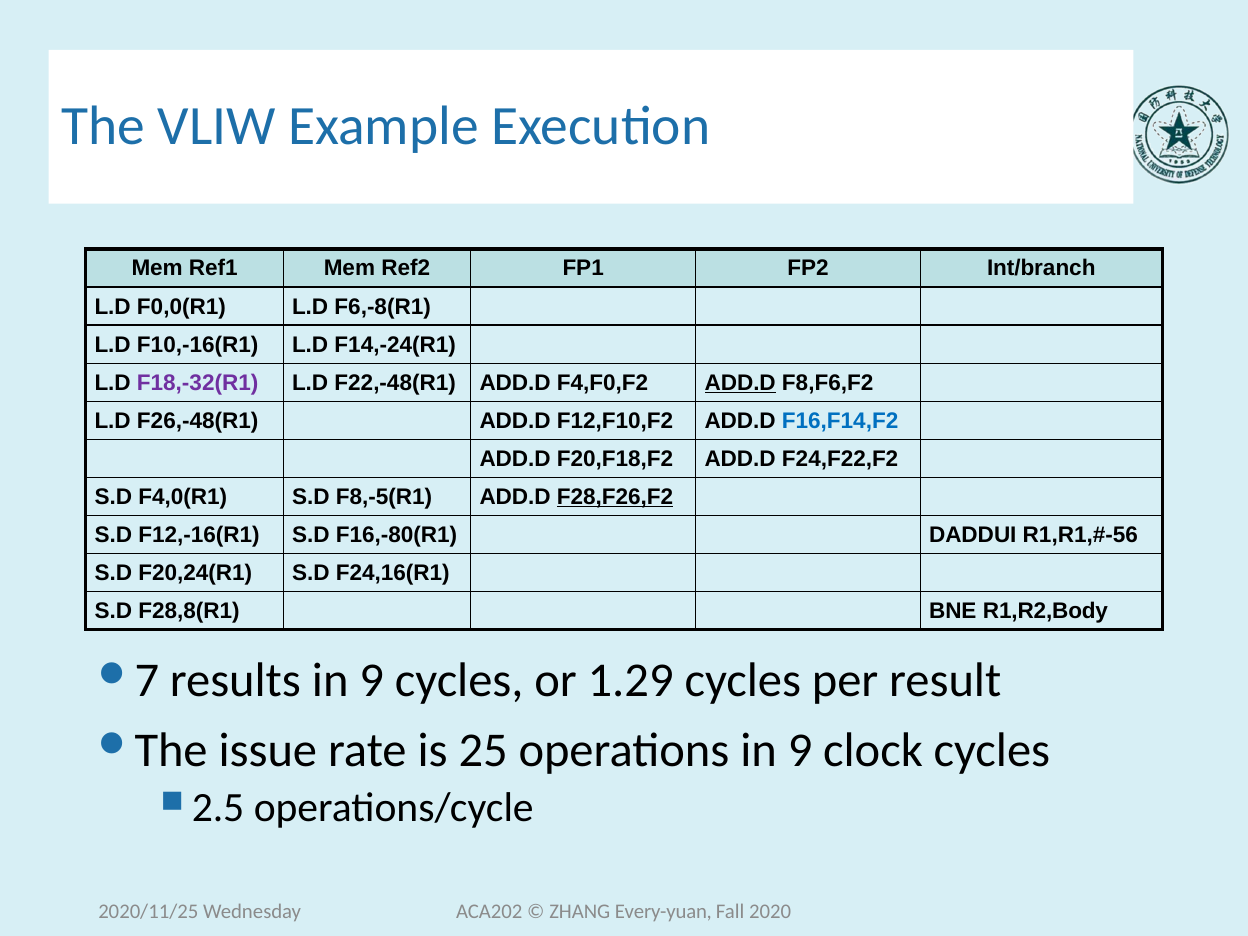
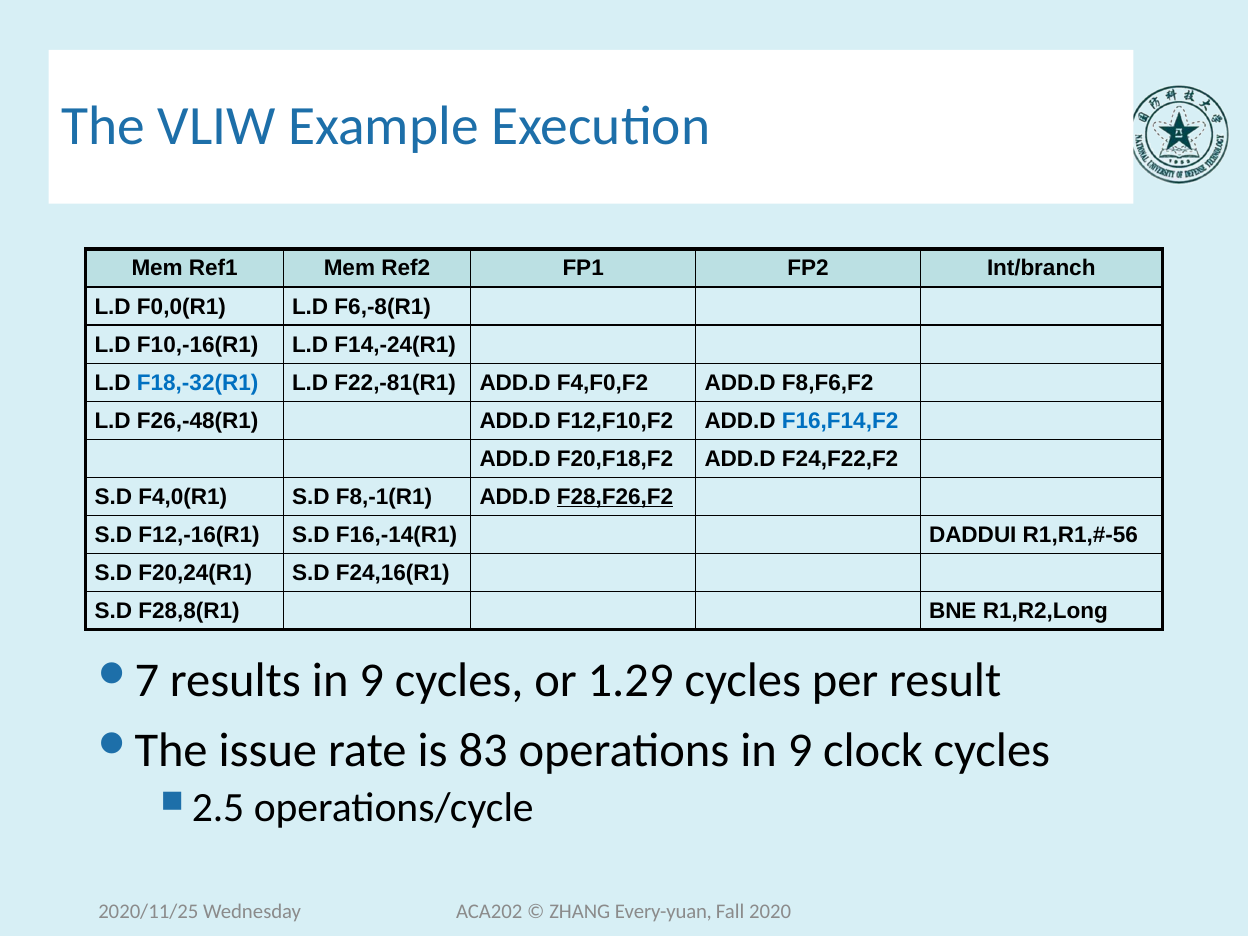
F18,-32(R1 colour: purple -> blue (198, 383)
F22,-48(R1: F22,-48(R1 -> F22,-81(R1 (395, 383)
ADD.D underline: present -> none (740, 383)
F8,-5(R1: F8,-5(R1 -> F8,-1(R1 (384, 497)
F16,-80(R1: F16,-80(R1 -> F16,-14(R1 (397, 535)
R1,R2,Body: R1,R2,Body -> R1,R2,Long (1045, 611)
25: 25 -> 83 (483, 750)
